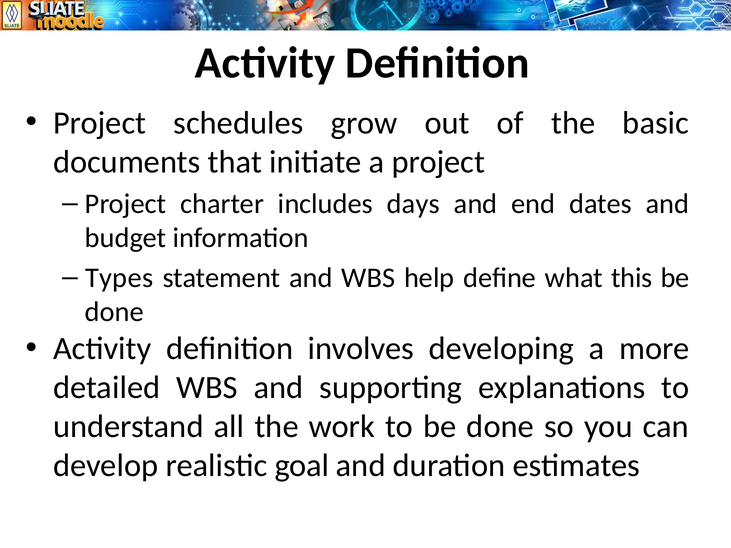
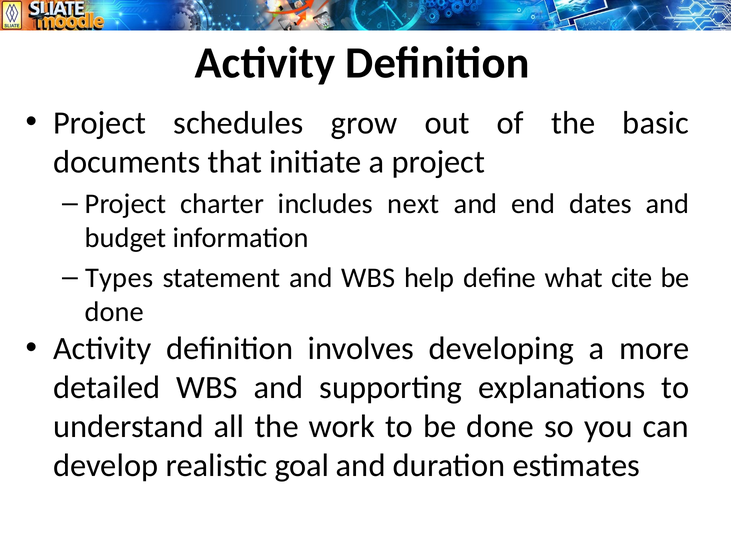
days: days -> next (413, 204)
this: this -> cite (632, 278)
